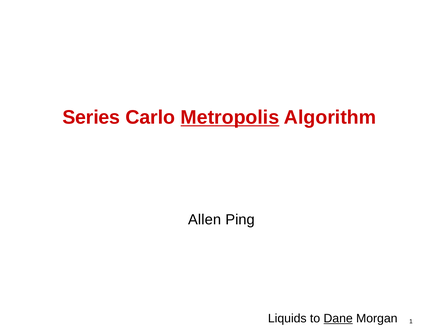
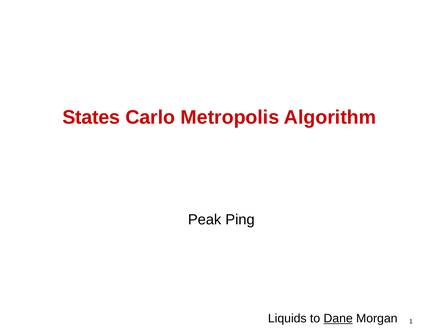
Series: Series -> States (91, 117)
Metropolis underline: present -> none (230, 117)
Allen: Allen -> Peak (205, 219)
